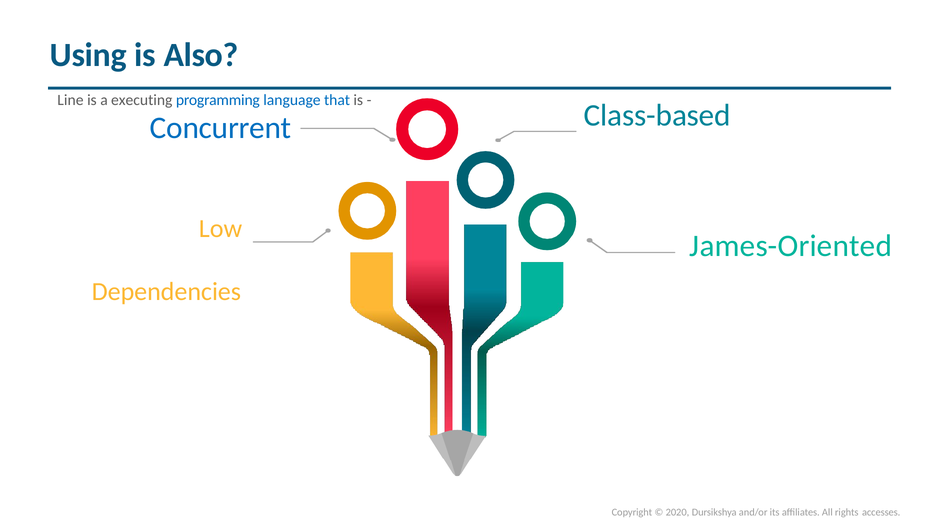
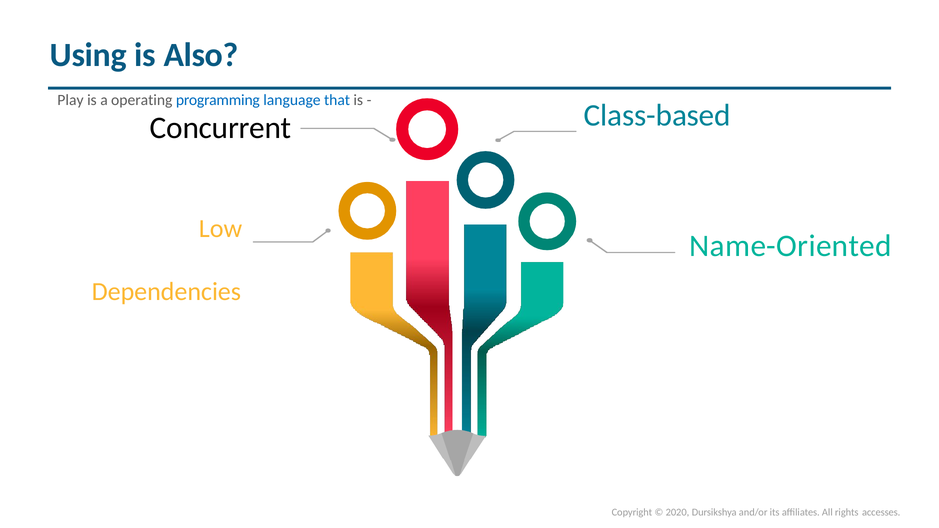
Line: Line -> Play (70, 100)
executing: executing -> operating (142, 100)
Concurrent colour: blue -> black (221, 128)
James-Oriented: James-Oriented -> Name-Oriented (791, 246)
